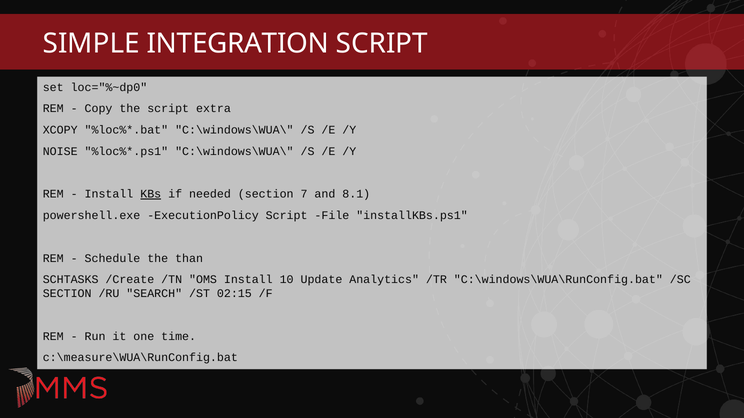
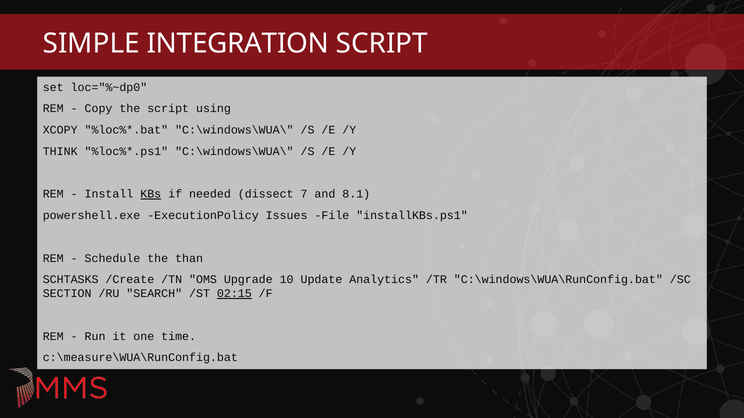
extra: extra -> using (213, 109)
NOISE: NOISE -> THINK (60, 152)
needed section: section -> dissect (266, 194)
ExecutionPolicy Script: Script -> Issues (287, 216)
OMS Install: Install -> Upgrade (248, 280)
02:15 underline: none -> present (234, 294)
